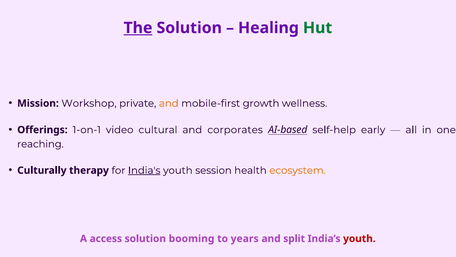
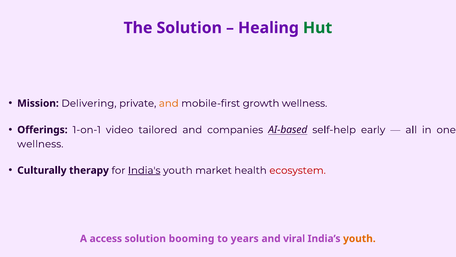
The underline: present -> none (138, 28)
Workshop: Workshop -> Delivering (89, 103)
cultural: cultural -> tailored (158, 130)
corporates: corporates -> companies (235, 130)
reaching: reaching -> wellness (40, 144)
session: session -> market (213, 170)
ecosystem colour: orange -> red (298, 170)
split: split -> viral (294, 238)
youth colour: red -> orange (359, 238)
